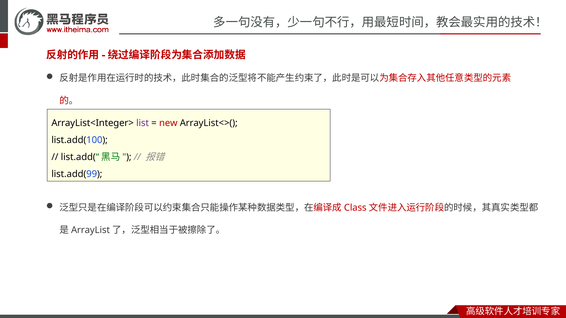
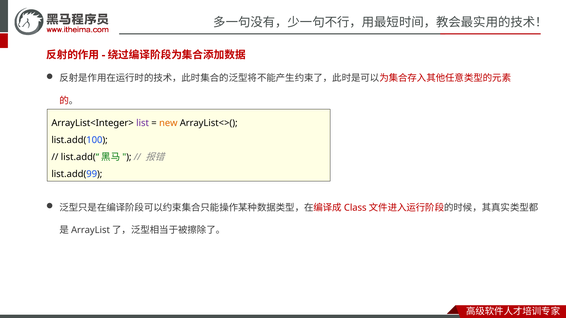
new colour: red -> orange (168, 123)
